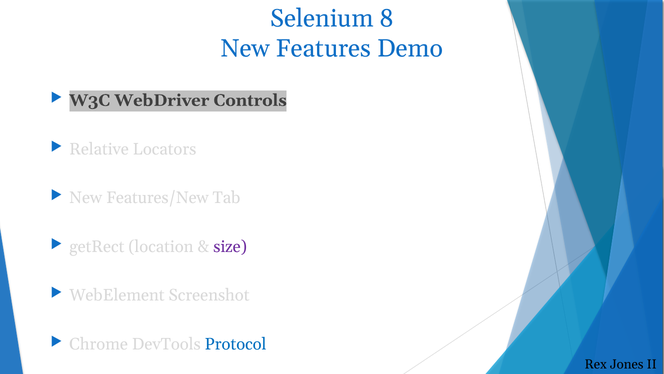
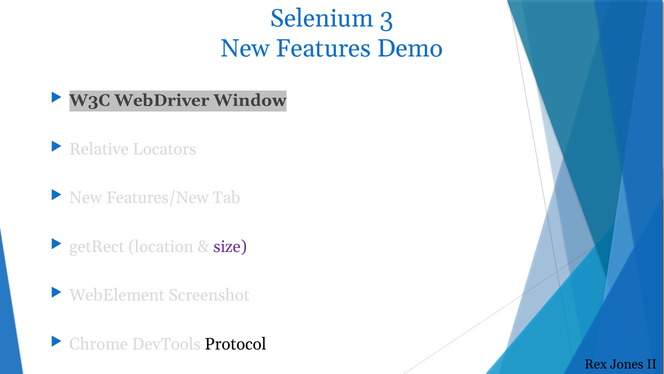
8: 8 -> 3 (386, 19)
Controls: Controls -> Window (250, 100)
Protocol colour: blue -> black (236, 344)
